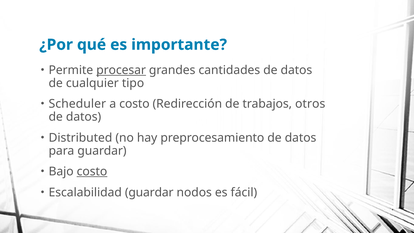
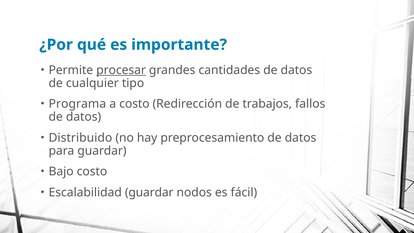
Scheduler: Scheduler -> Programa (77, 104)
otros: otros -> fallos (310, 104)
Distributed: Distributed -> Distribuido (80, 138)
costo underline: present -> none (92, 172)
